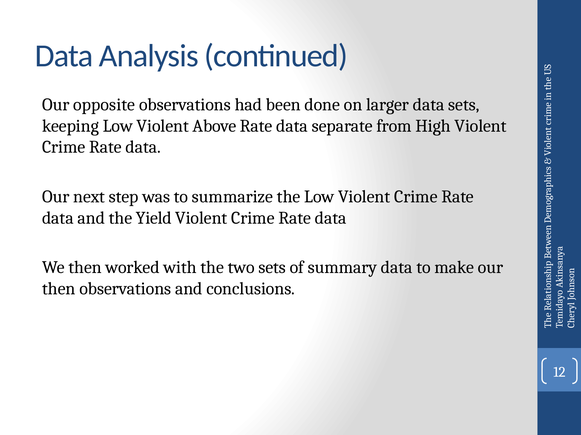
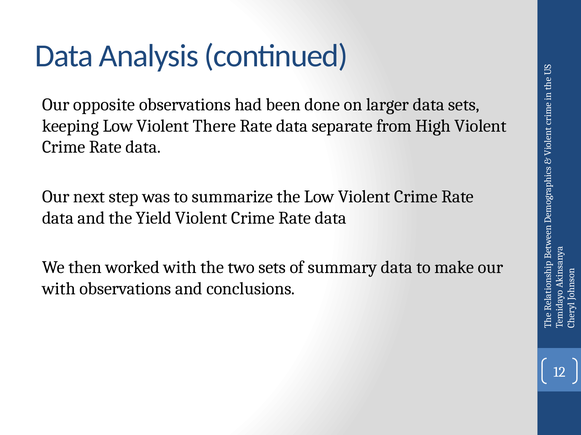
Above: Above -> There (214, 126)
then: then -> with (59, 289)
